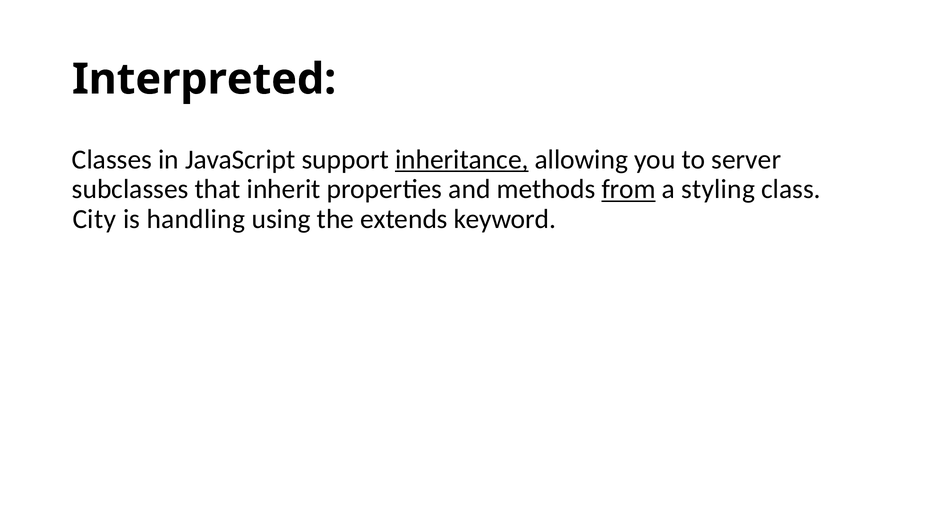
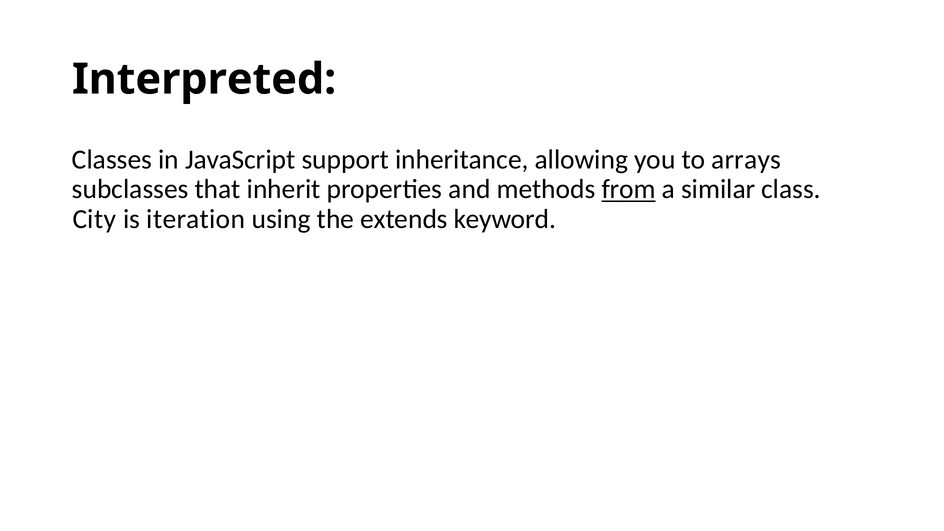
inheritance underline: present -> none (462, 160)
server: server -> arrays (746, 160)
styling: styling -> similar (718, 189)
handling: handling -> iteration (196, 219)
